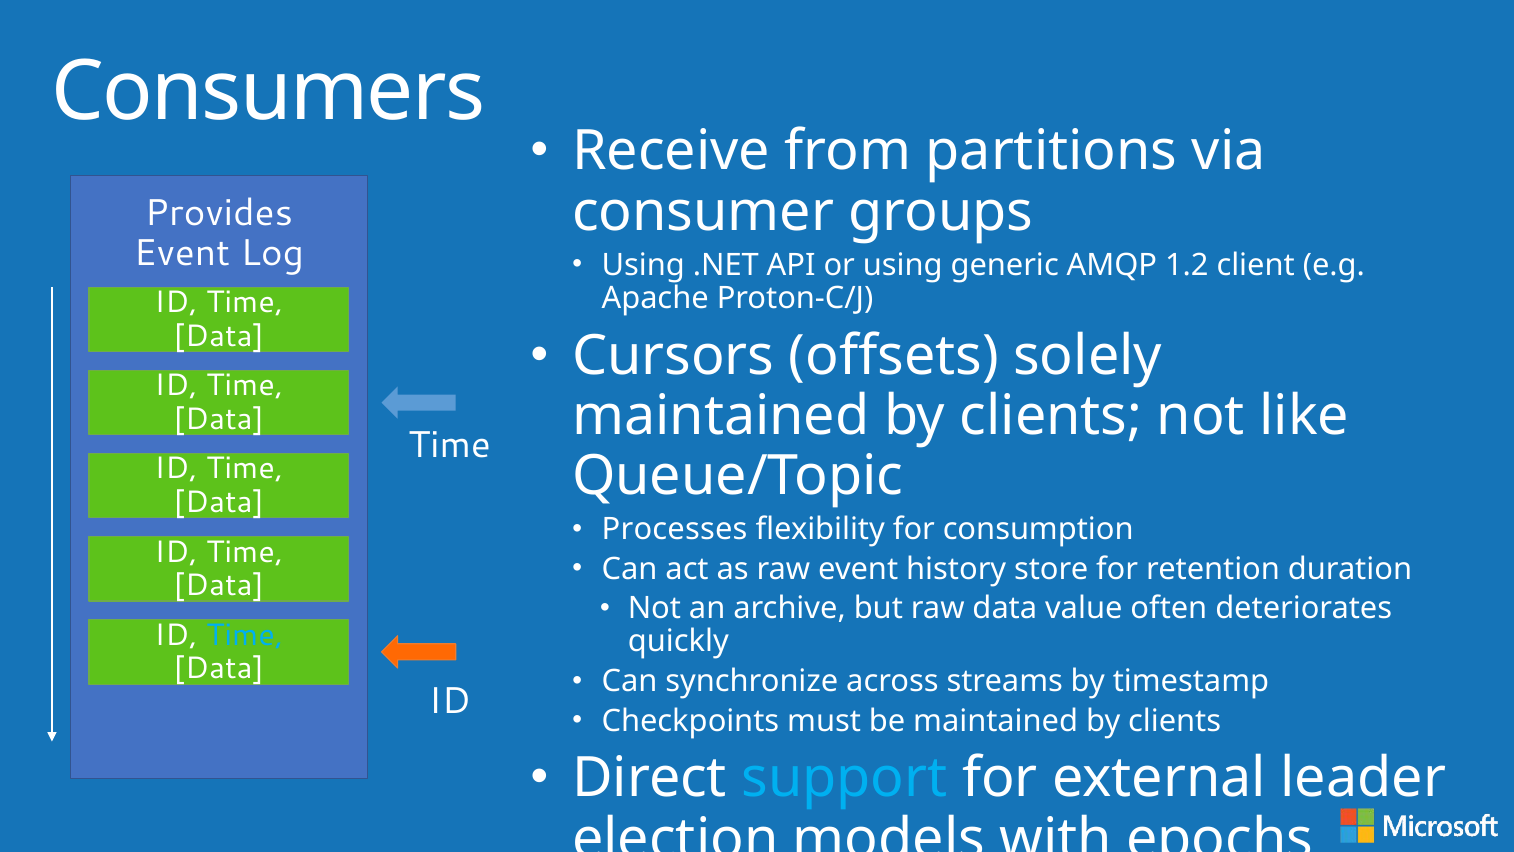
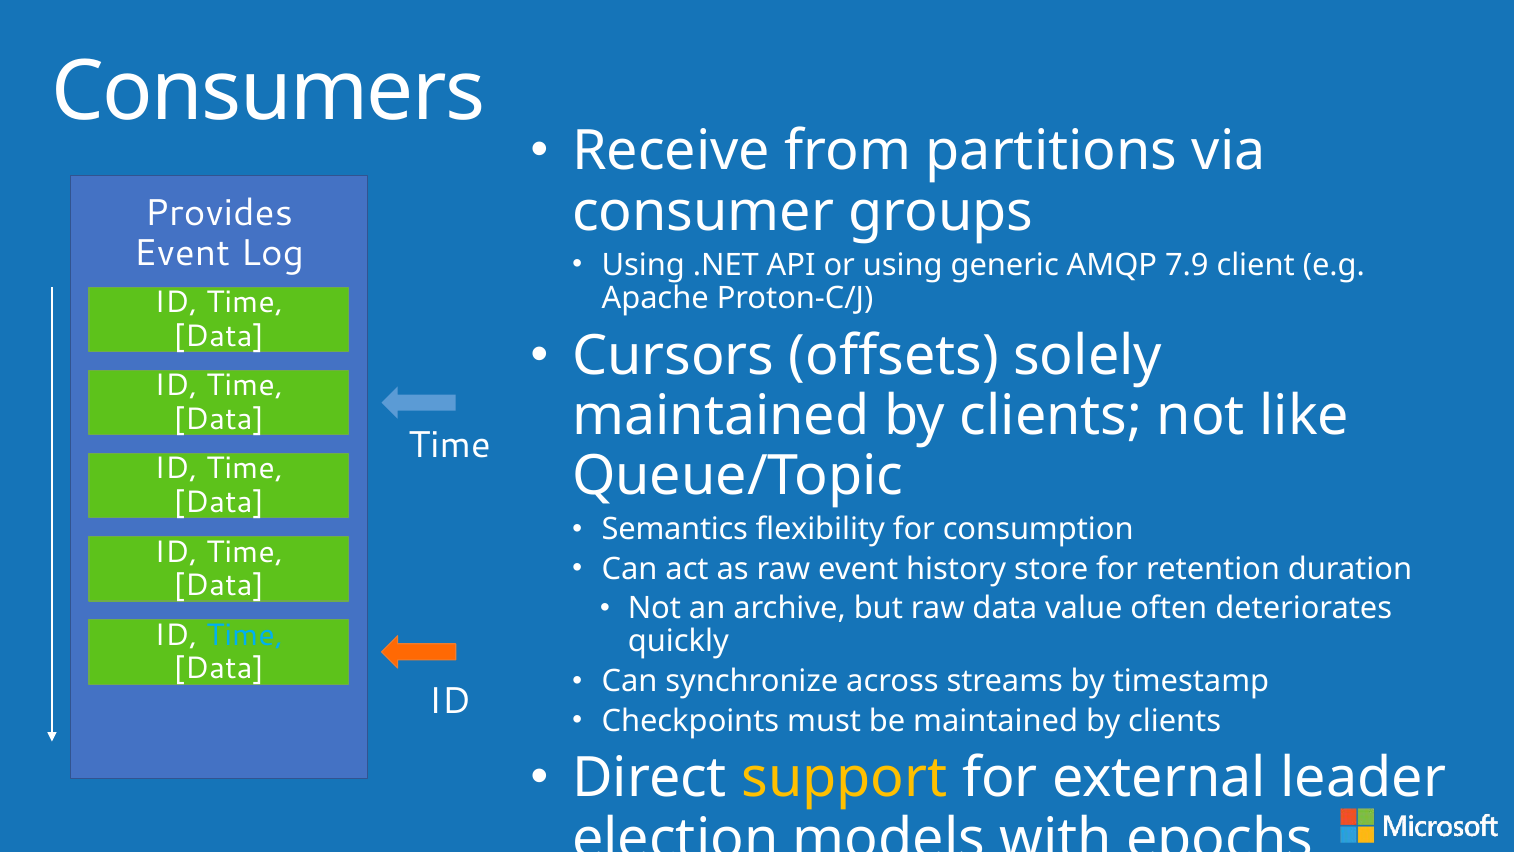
1.2: 1.2 -> 7.9 (1187, 265)
Processes: Processes -> Semantics (675, 529)
support colour: light blue -> yellow (845, 778)
